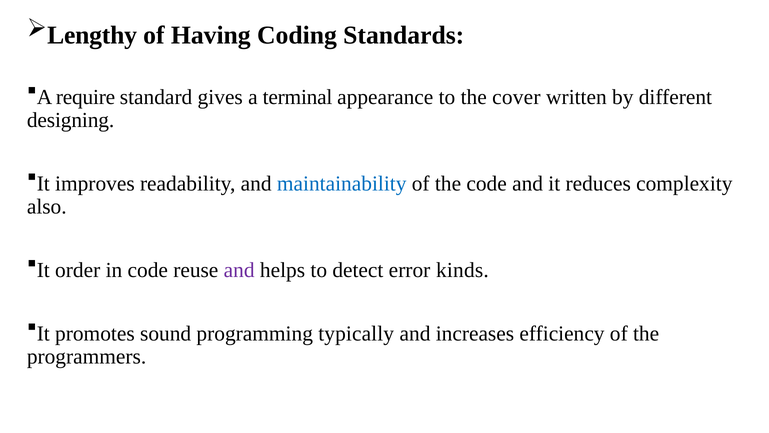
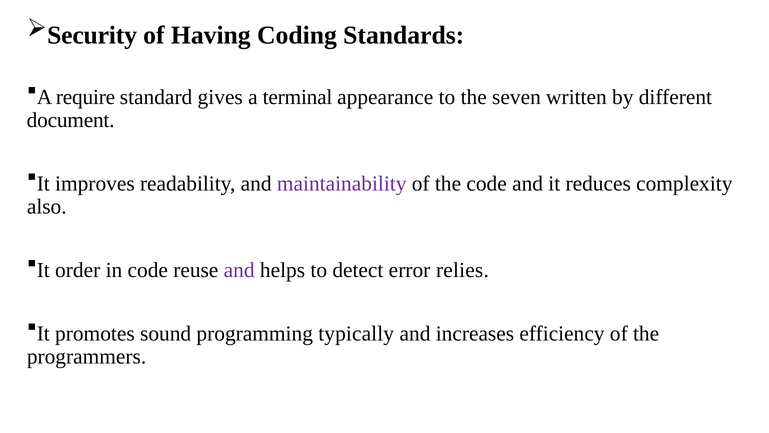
Lengthy: Lengthy -> Security (92, 35)
cover: cover -> seven (516, 97)
designing: designing -> document (71, 120)
maintainability colour: blue -> purple (342, 184)
kinds: kinds -> relies (462, 270)
